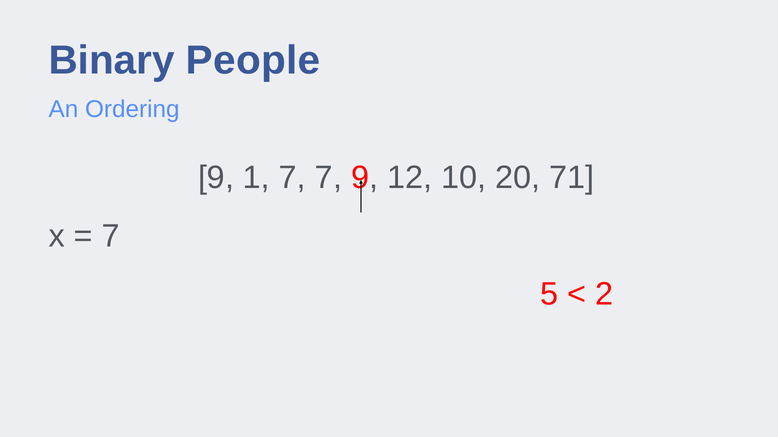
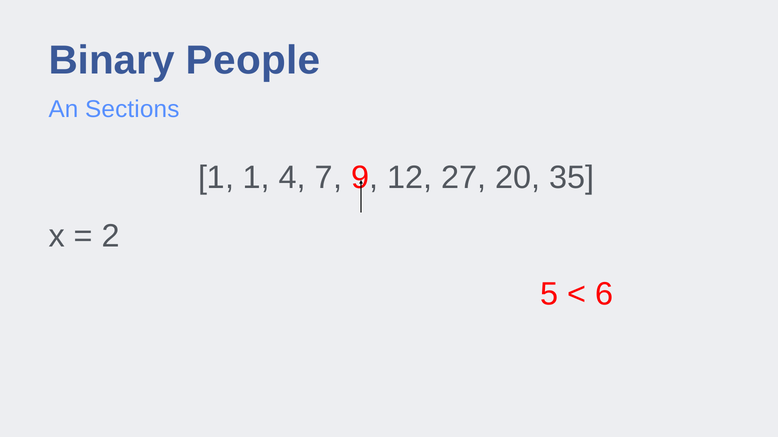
Ordering: Ordering -> Sections (132, 109)
9: 9 -> 1 (216, 178)
1 7: 7 -> 4 (292, 178)
10: 10 -> 27 (464, 178)
71: 71 -> 35 (572, 178)
7: 7 -> 2 (111, 236)
2: 2 -> 6 (604, 295)
